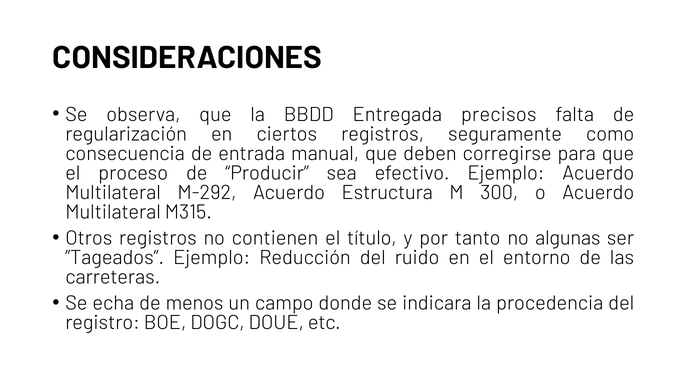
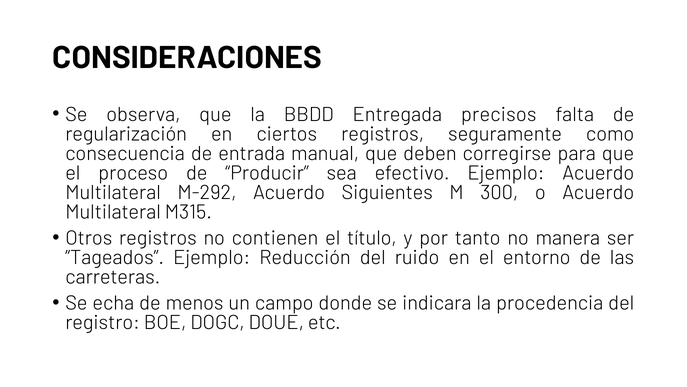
Estructura: Estructura -> Siguientes (387, 192)
algunas: algunas -> manera (568, 238)
